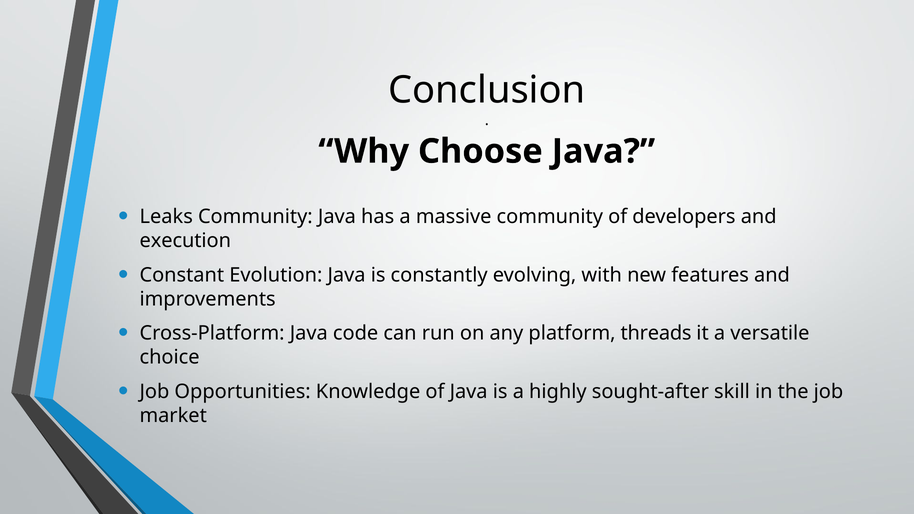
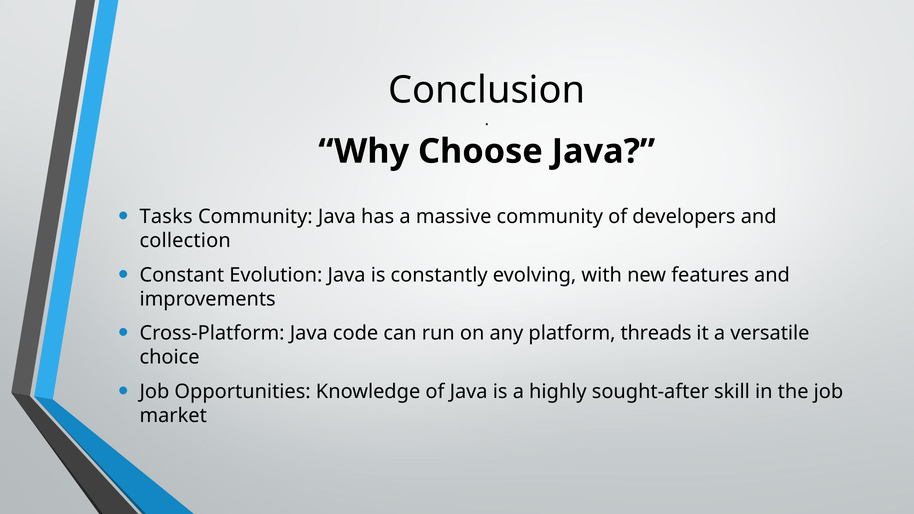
Leaks: Leaks -> Tasks (166, 217)
execution: execution -> collection (185, 241)
